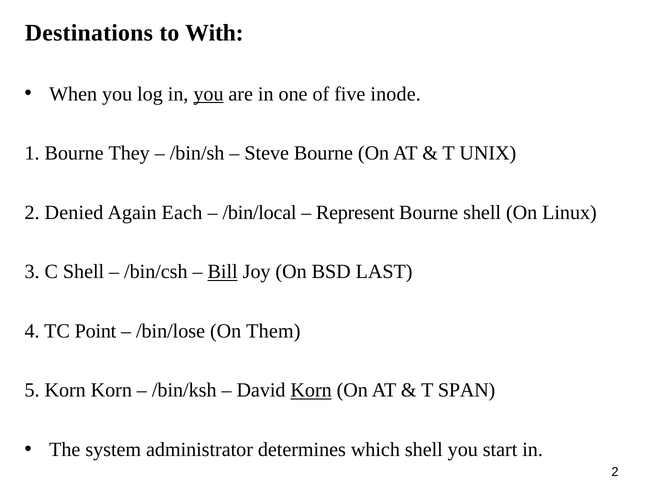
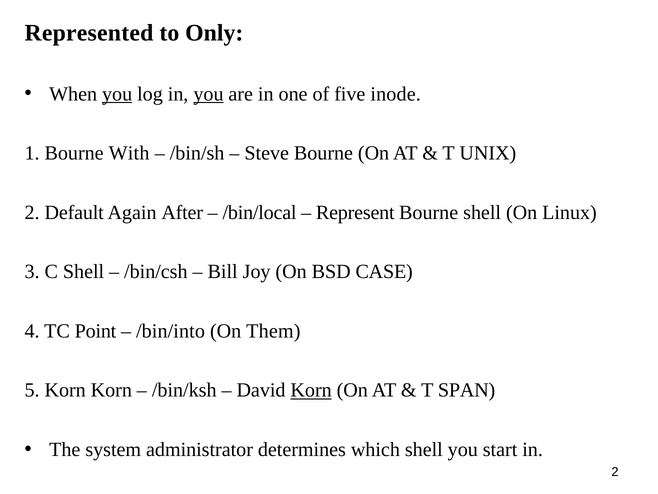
Destinations: Destinations -> Represented (89, 33)
With: With -> Only (214, 33)
you underline: none -> present (117, 94)
They: They -> With (129, 153)
Denied: Denied -> Default (74, 212)
Each: Each -> After (182, 212)
Bill underline: present -> none (223, 272)
LAST: LAST -> CASE (384, 272)
/bin/lose: /bin/lose -> /bin/into (170, 331)
